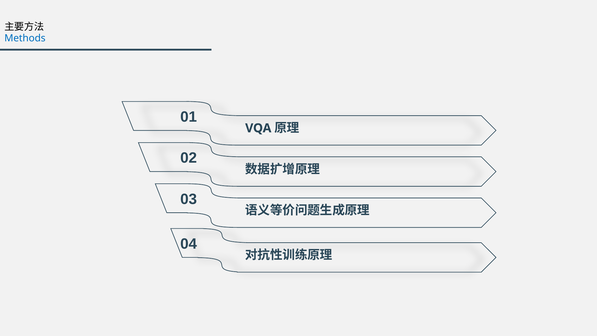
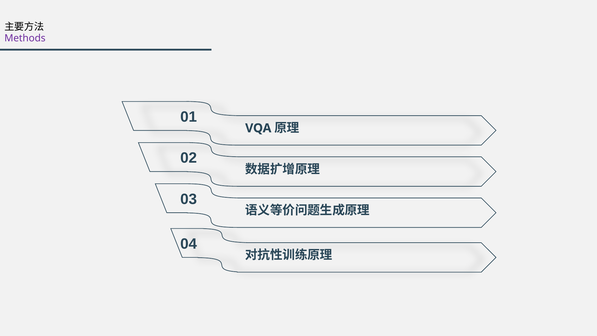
Methods colour: blue -> purple (25, 38)
